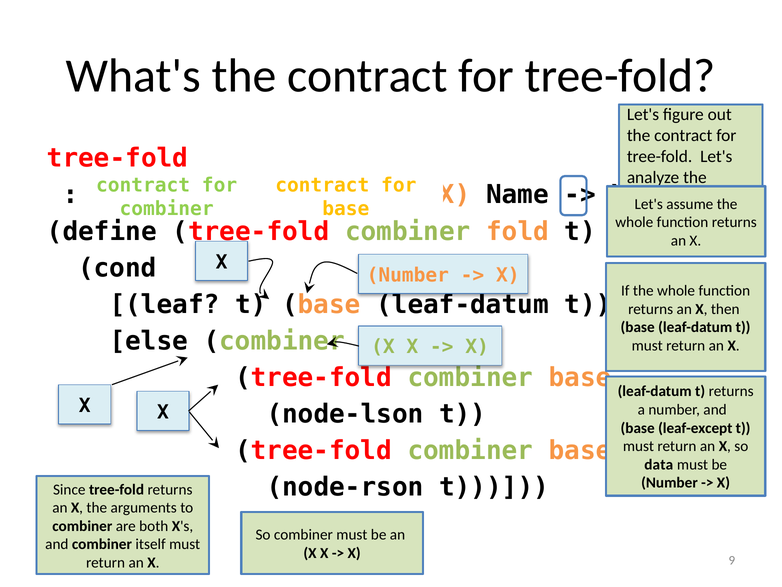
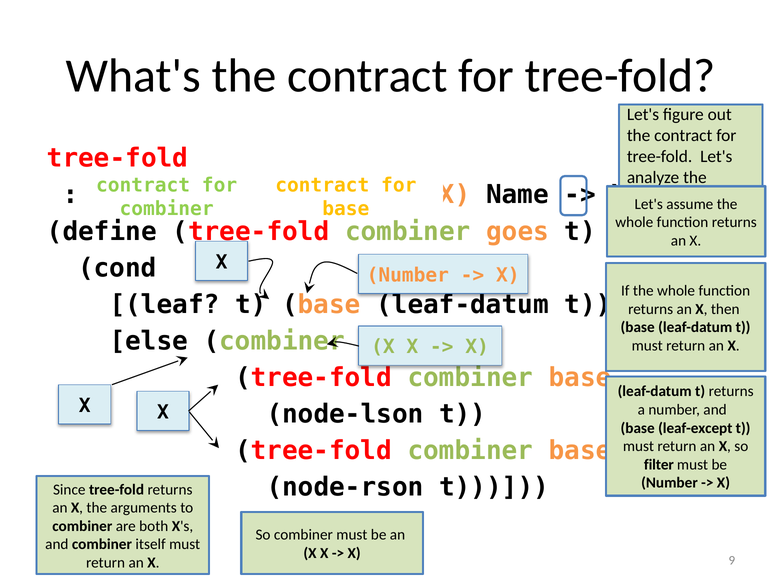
fold: fold -> goes (518, 231)
data: data -> filter (659, 464)
